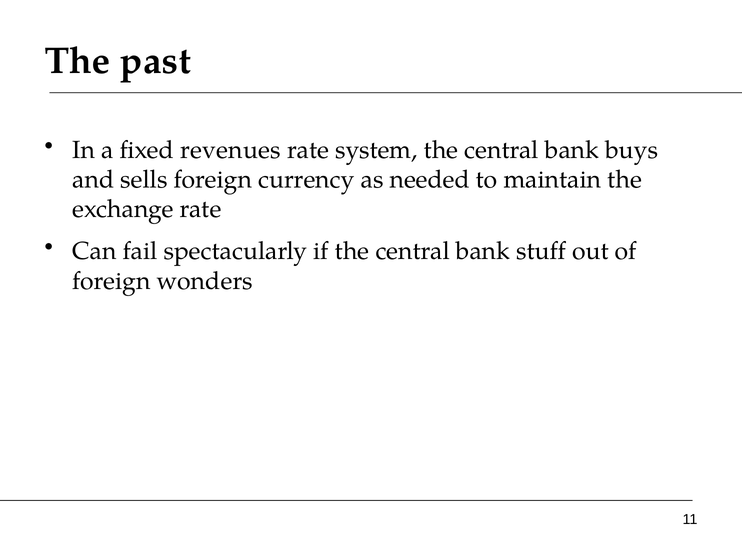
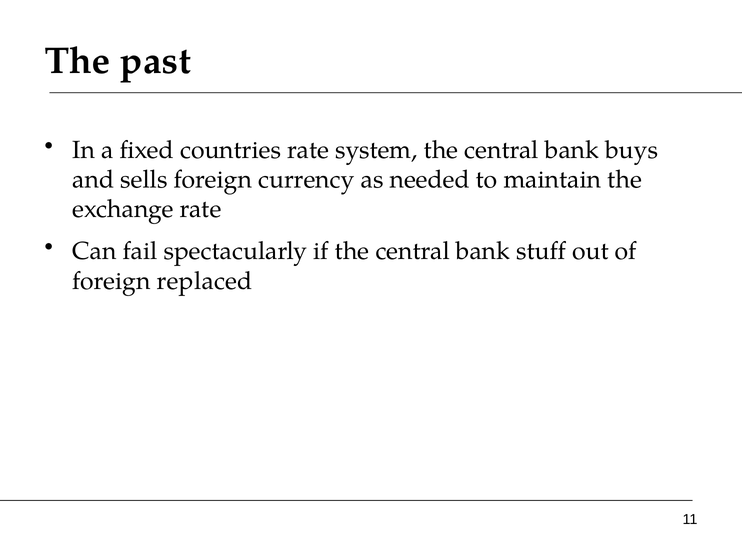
revenues: revenues -> countries (231, 150)
wonders: wonders -> replaced (205, 281)
